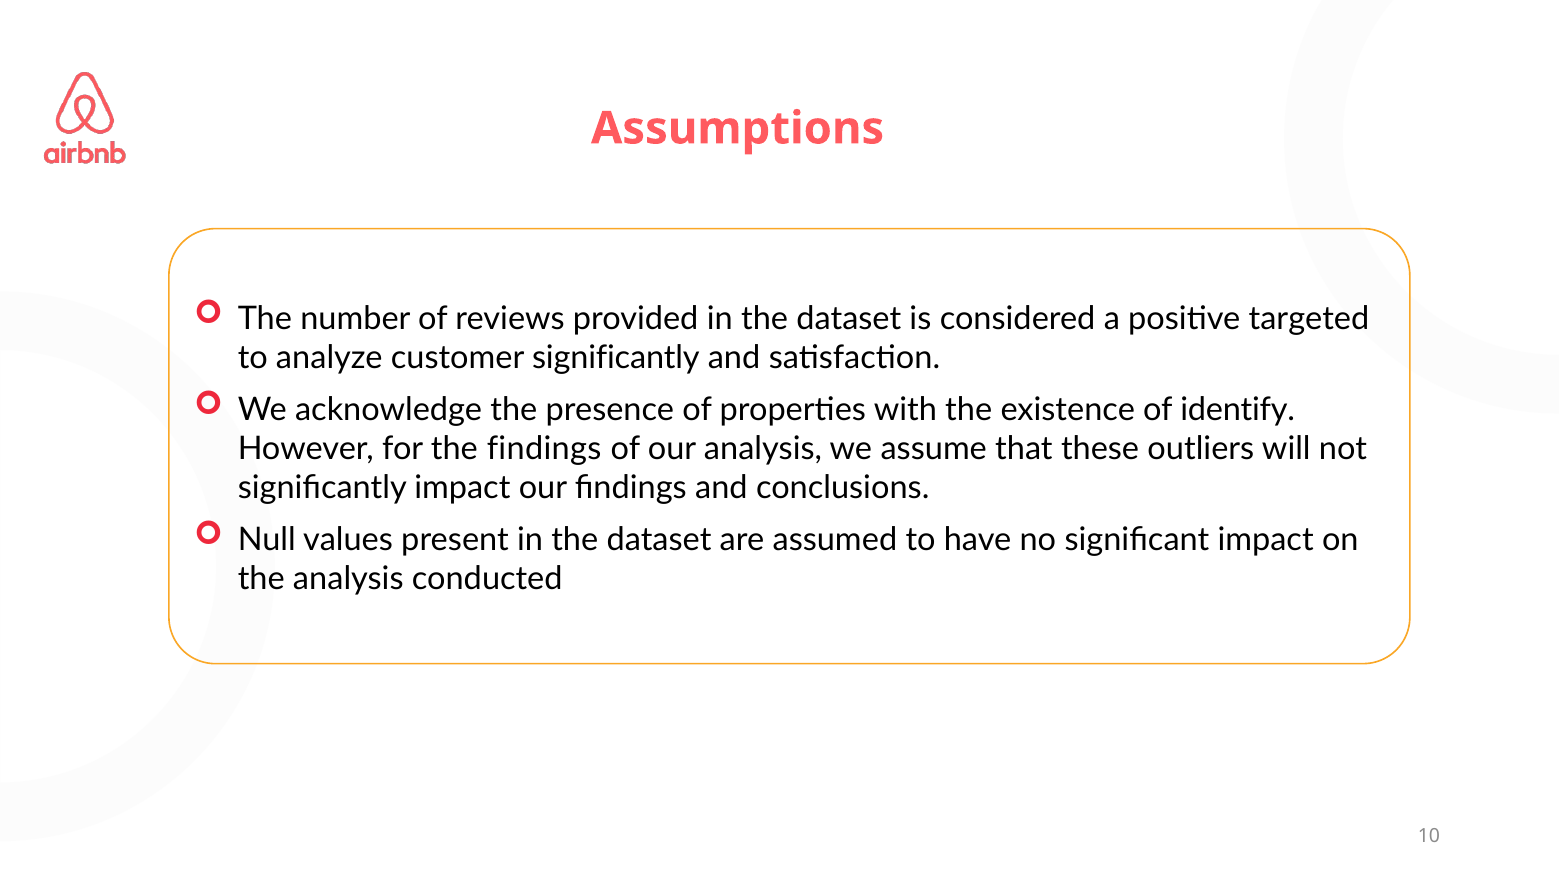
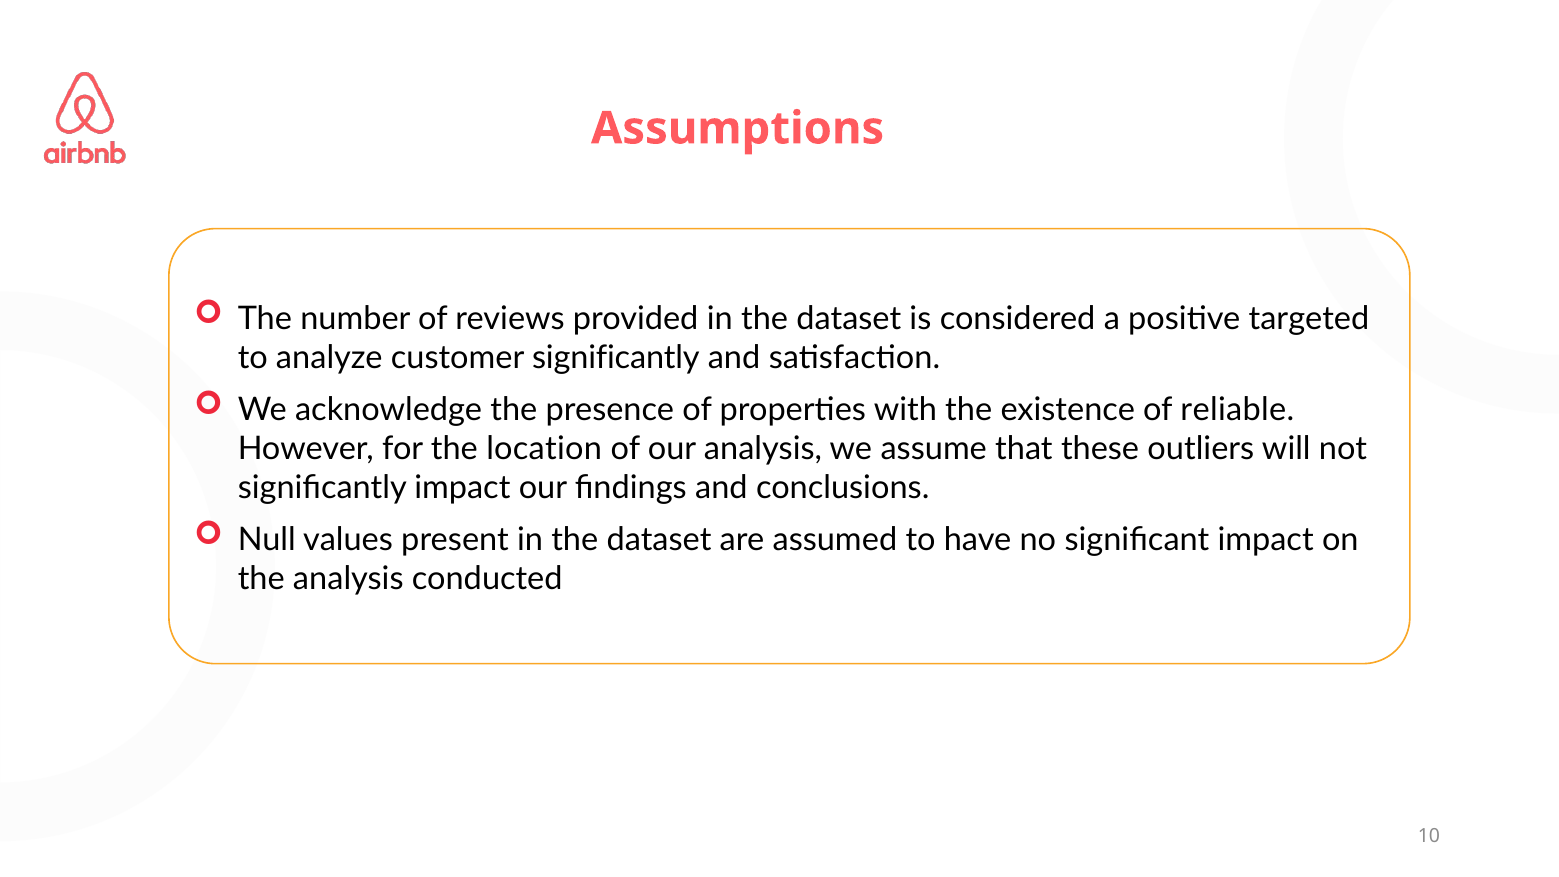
identify: identify -> reliable (1237, 409)
the findings: findings -> location (544, 448)
